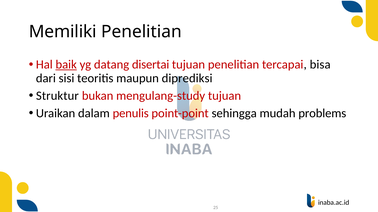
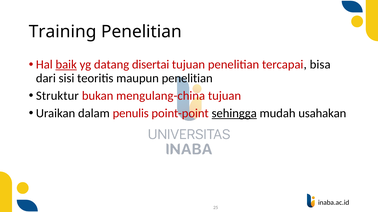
Memiliki: Memiliki -> Training (63, 32)
maupun diprediksi: diprediksi -> penelitian (187, 78)
mengulang-study: mengulang-study -> mengulang-china (161, 96)
sehingga underline: none -> present (234, 113)
problems: problems -> usahakan (322, 113)
